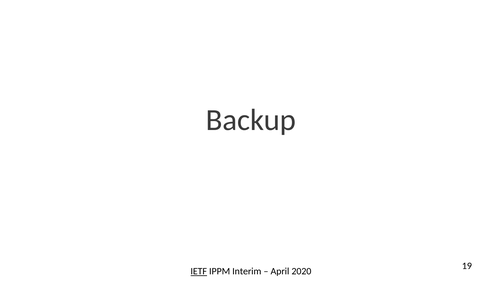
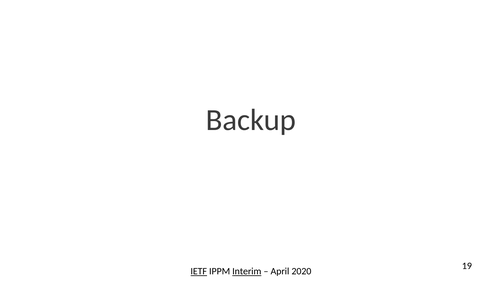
Interim underline: none -> present (247, 272)
